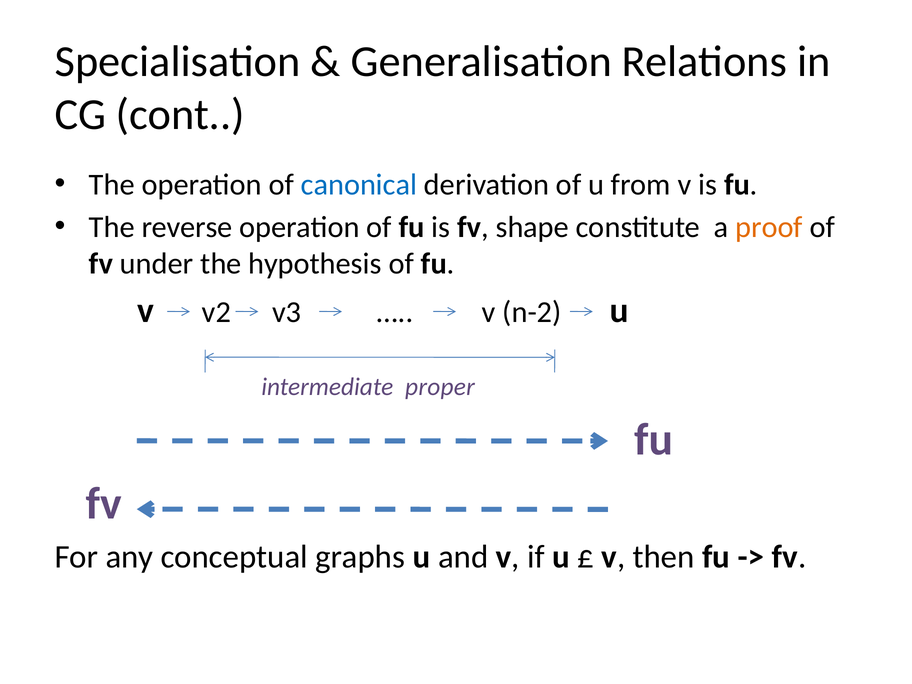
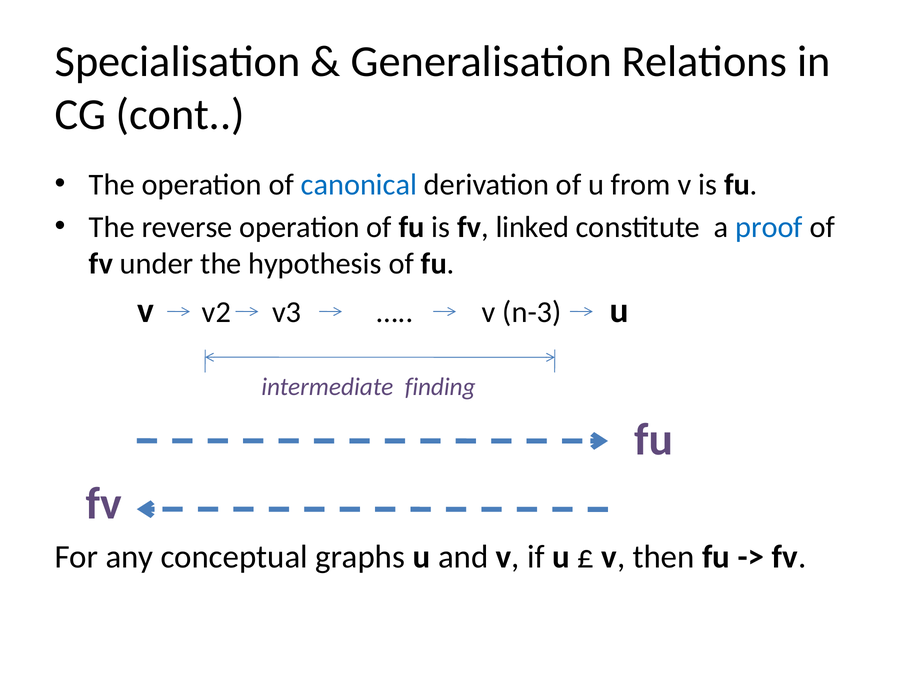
shape: shape -> linked (532, 227)
proof colour: orange -> blue (769, 227)
n-2: n-2 -> n-3 (532, 312)
proper: proper -> finding (440, 387)
